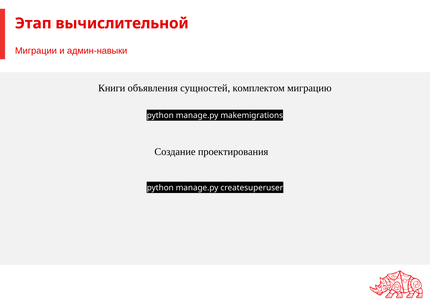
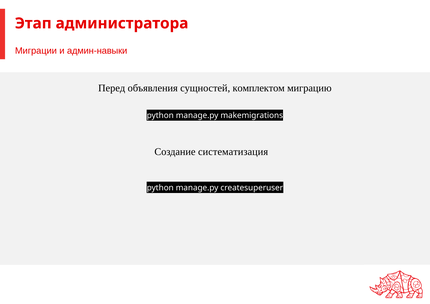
вычислительной: вычислительной -> администратора (122, 23)
Книги: Книги -> Перед (112, 88)
проектирования: проектирования -> систематизация (233, 152)
